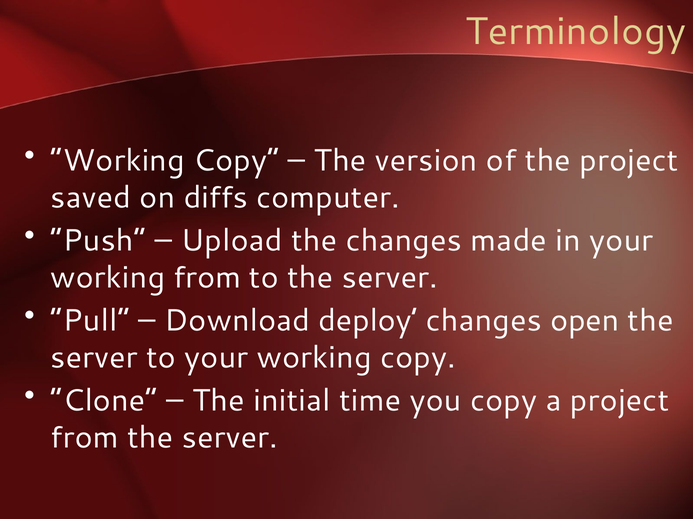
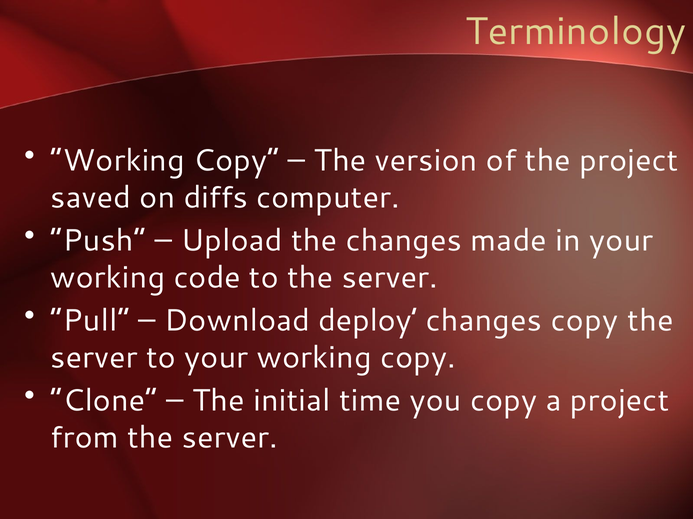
working from: from -> code (207, 278)
changes open: open -> copy (584, 321)
